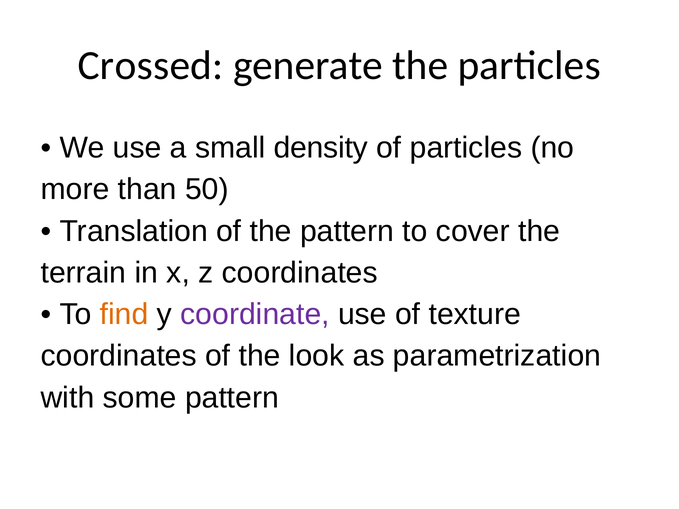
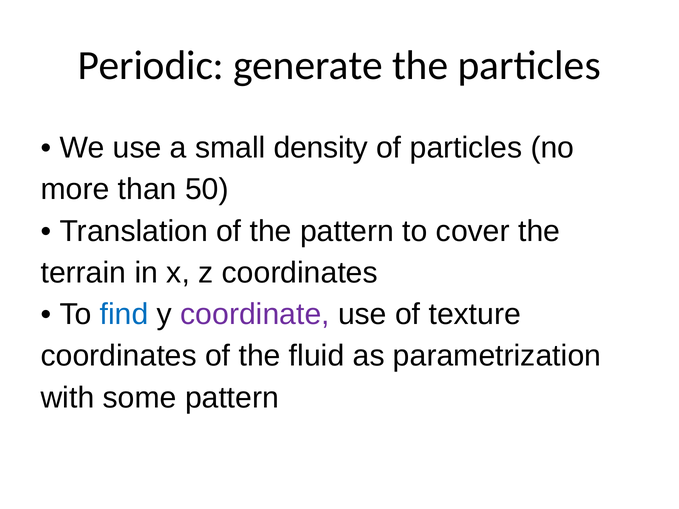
Crossed: Crossed -> Periodic (151, 66)
find colour: orange -> blue (124, 314)
look: look -> fluid (317, 356)
